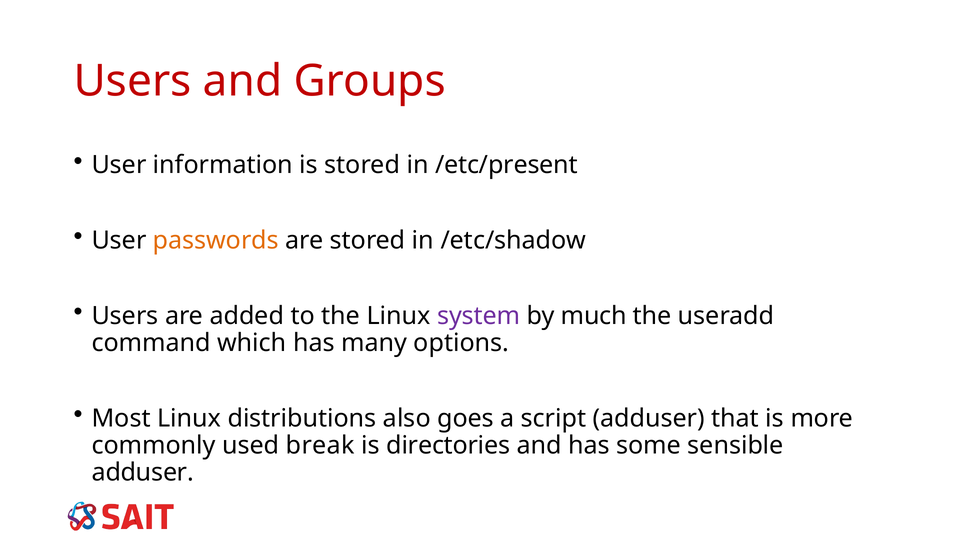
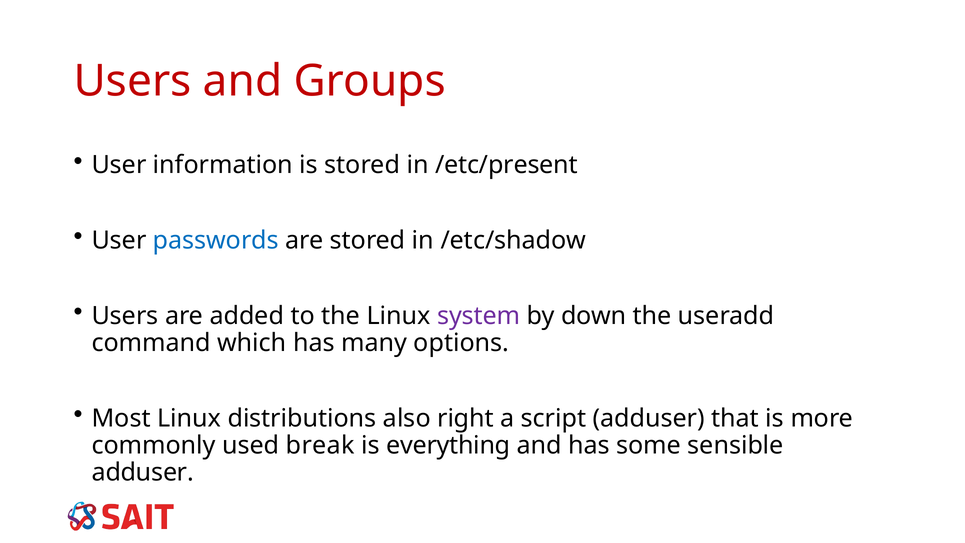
passwords colour: orange -> blue (216, 240)
much: much -> down (594, 316)
goes: goes -> right (466, 418)
directories: directories -> everything (448, 445)
